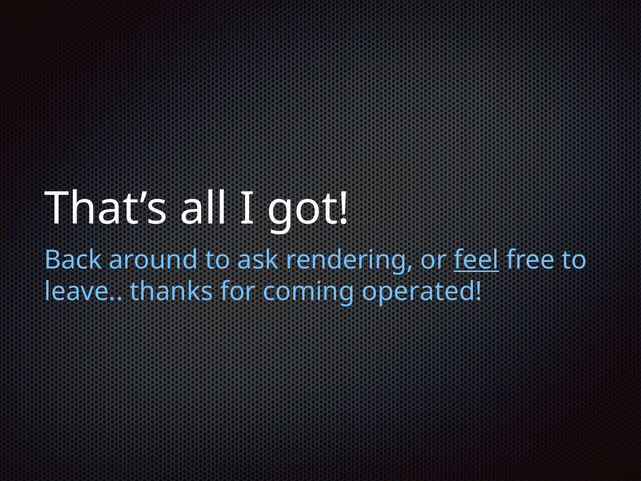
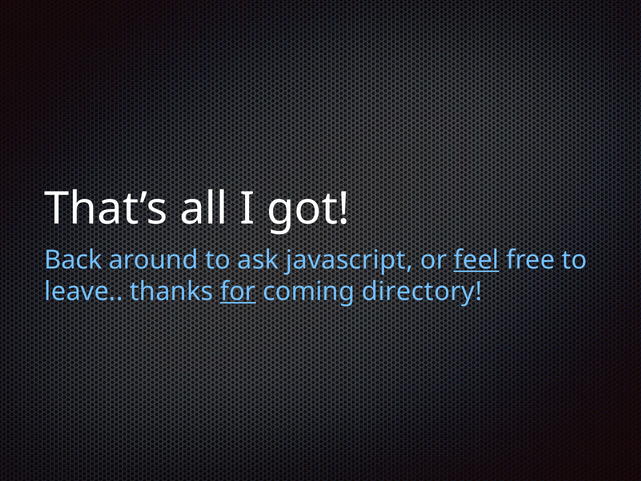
rendering: rendering -> javascript (349, 260)
for underline: none -> present (238, 291)
operated: operated -> directory (422, 291)
